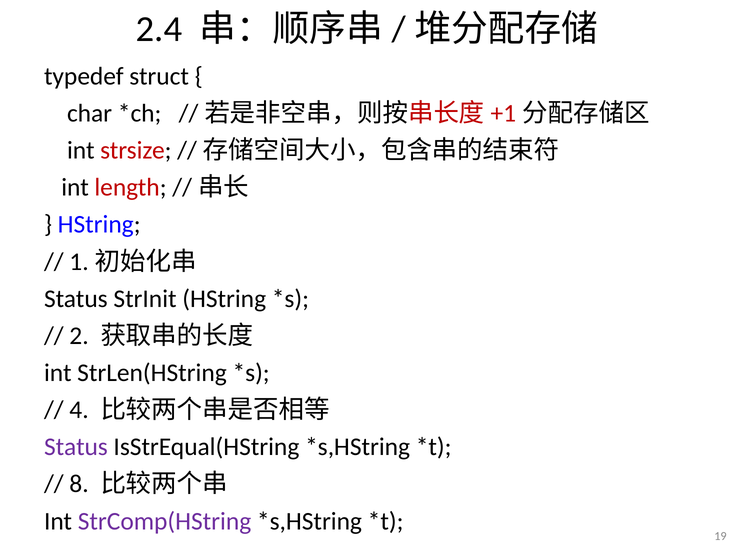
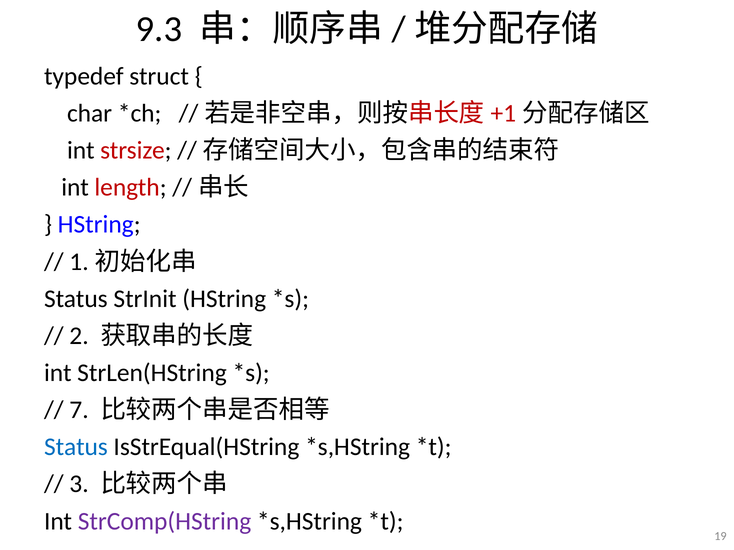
2.4: 2.4 -> 9.3 (159, 29)
4: 4 -> 7 (79, 410)
Status colour: purple -> blue (76, 447)
8: 8 -> 3 (79, 484)
